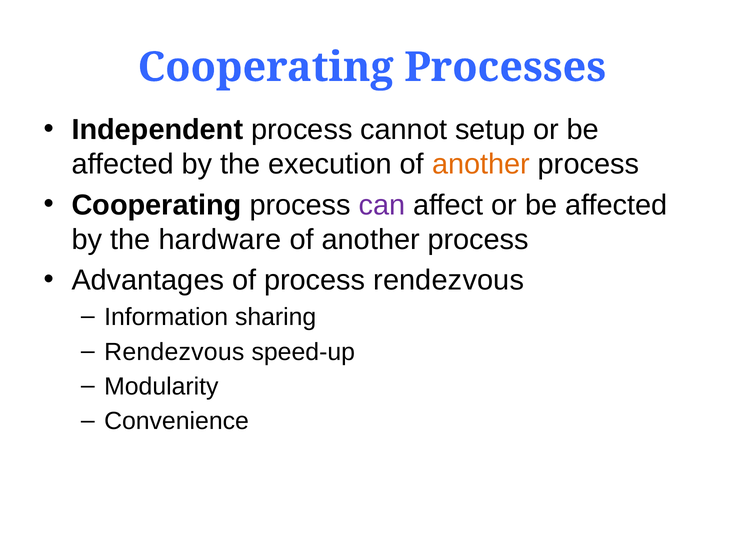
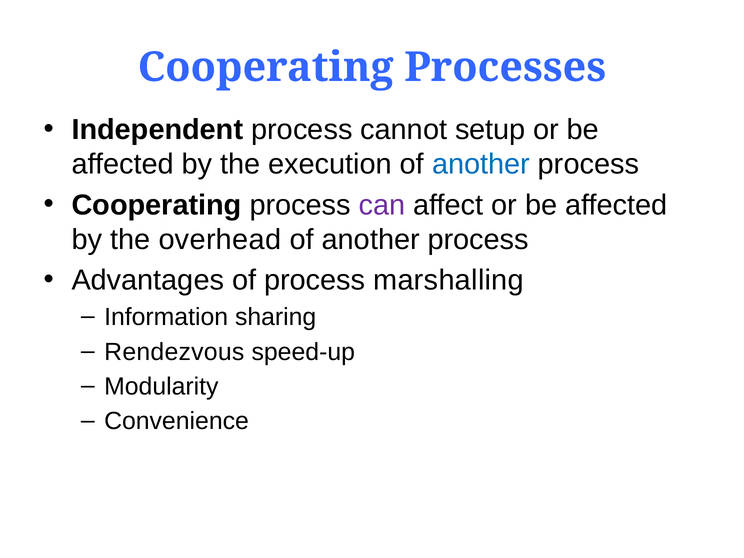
another colour: orange -> blue (481, 164)
hardware: hardware -> overhead (220, 240)
process rendezvous: rendezvous -> marshalling (449, 280)
